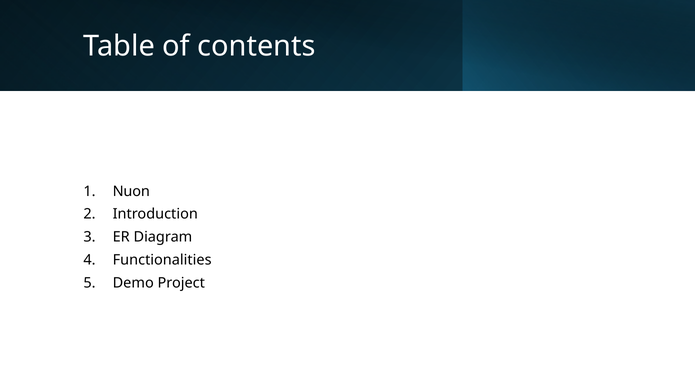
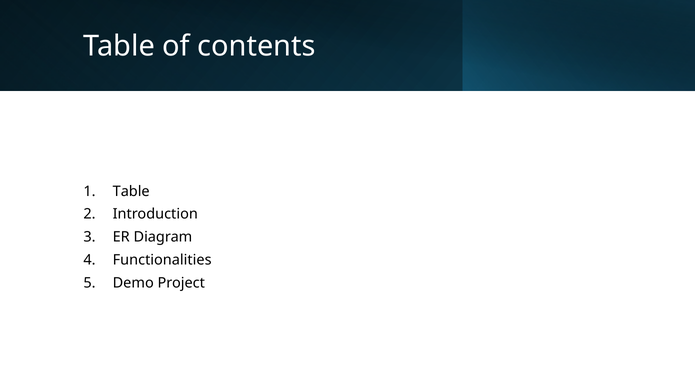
Nuon: Nuon -> Table (131, 191)
